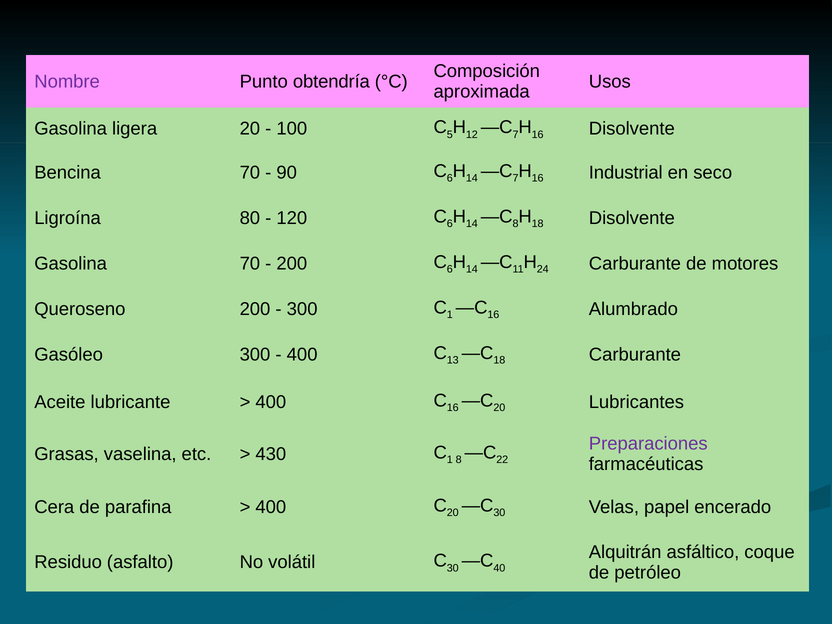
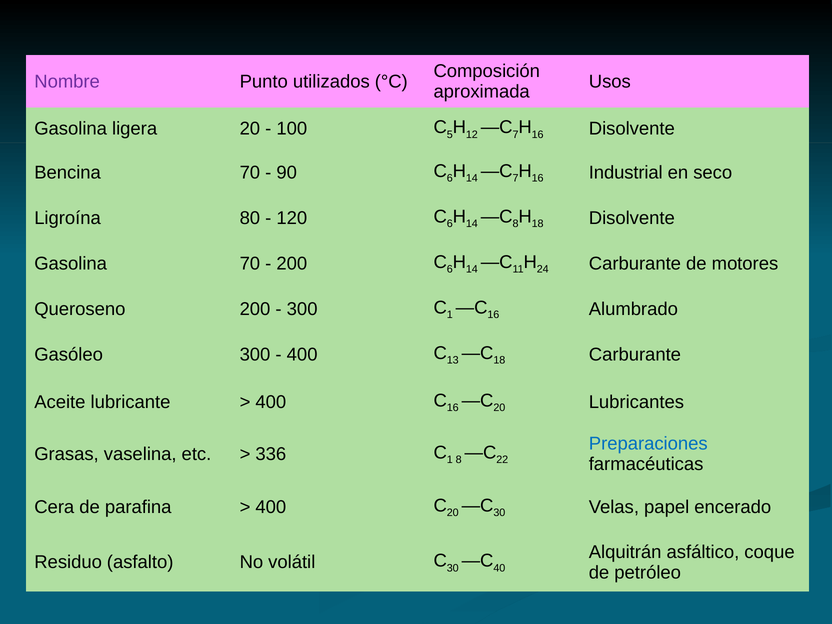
obtendría: obtendría -> utilizados (331, 81)
Preparaciones colour: purple -> blue (648, 444)
430: 430 -> 336 (271, 454)
